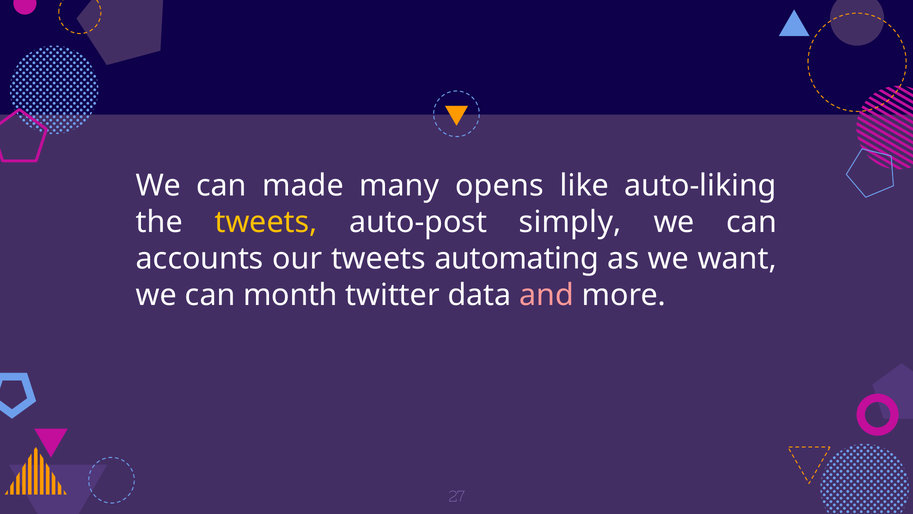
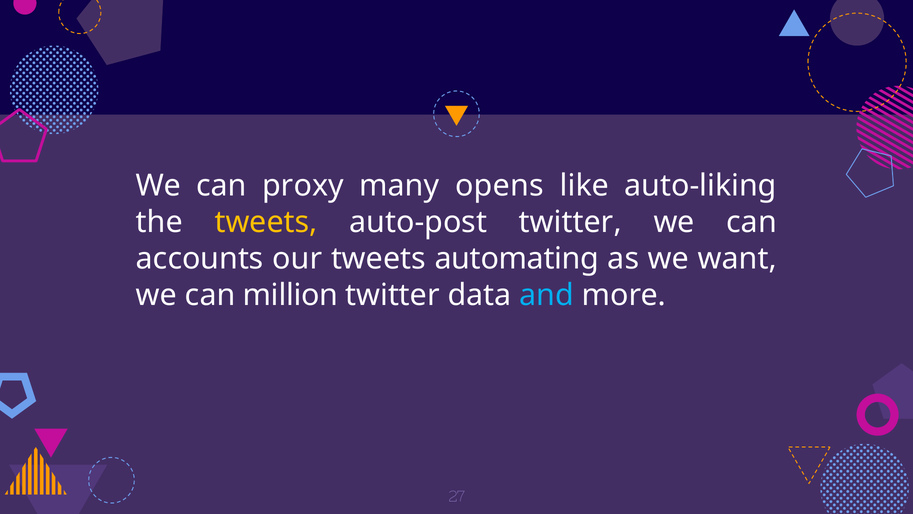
made: made -> proxy (303, 186)
auto-post simply: simply -> twitter (570, 222)
month: month -> million (290, 295)
and colour: pink -> light blue (547, 295)
